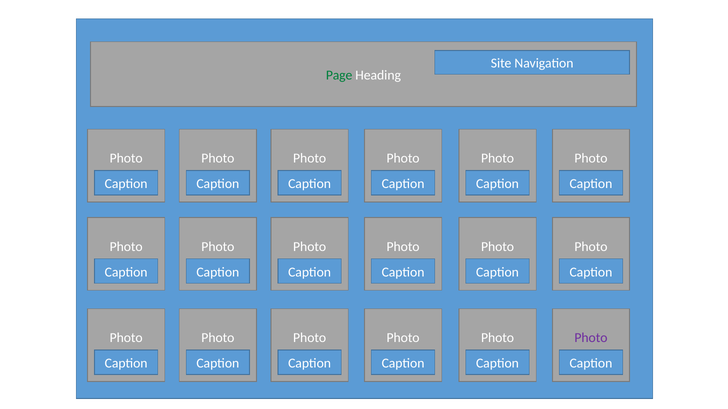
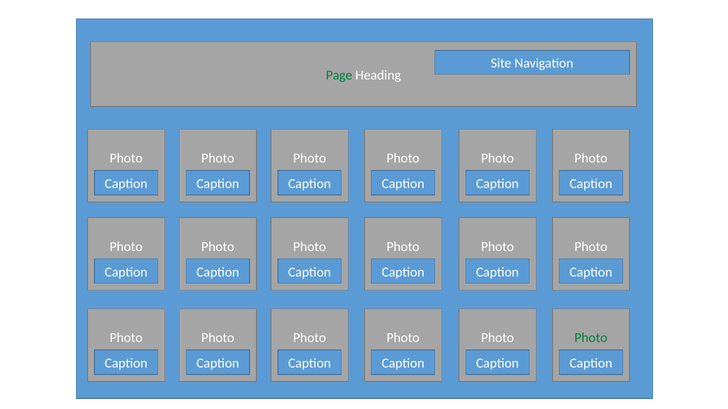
Photo colour: purple -> green (591, 338)
